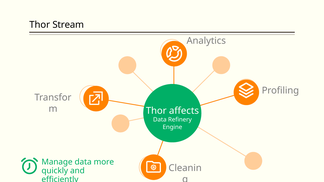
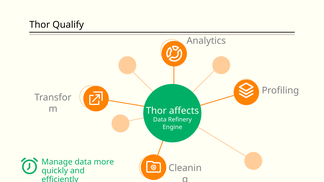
Stream: Stream -> Qualify (68, 25)
